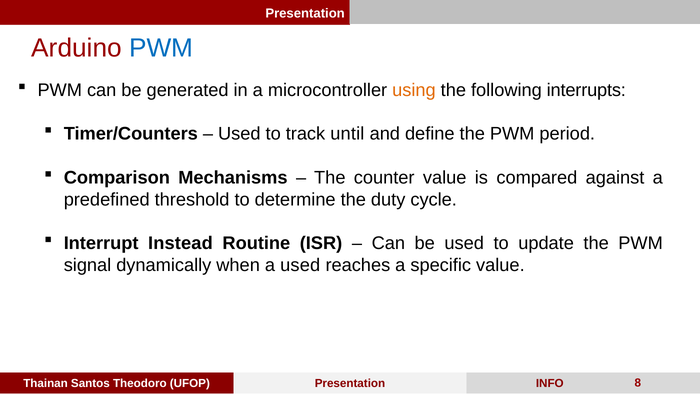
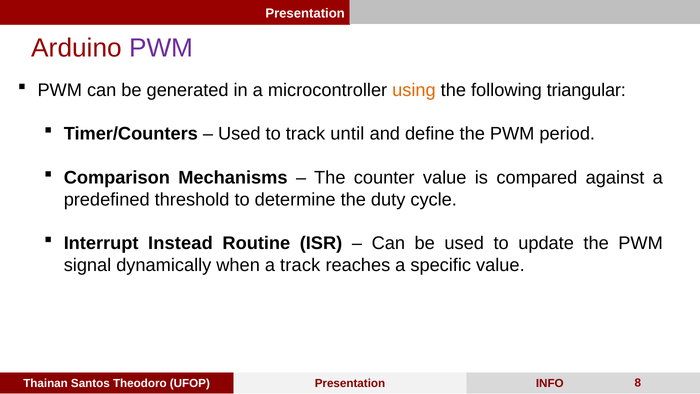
PWM colour: blue -> purple (161, 48)
interrupts: interrupts -> triangular (586, 90)
a used: used -> track (300, 265)
